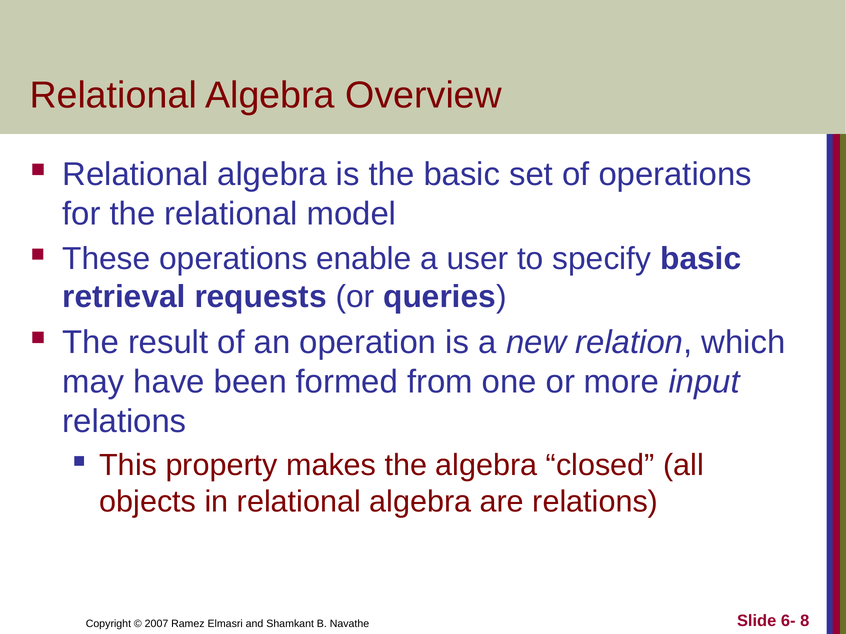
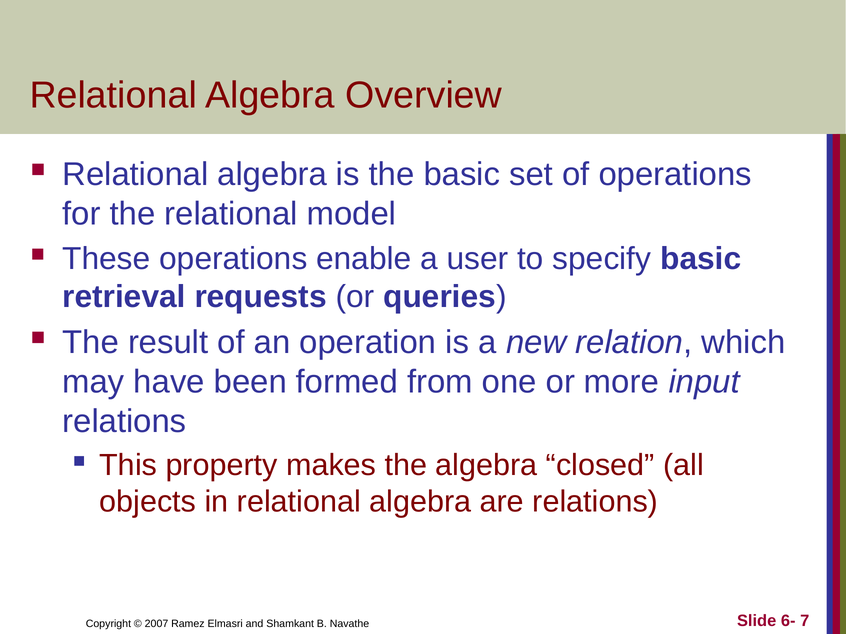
8: 8 -> 7 (805, 622)
